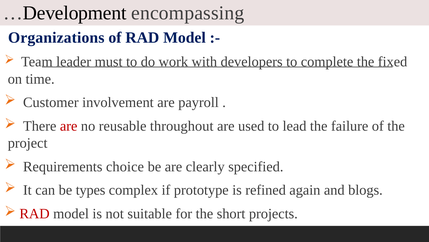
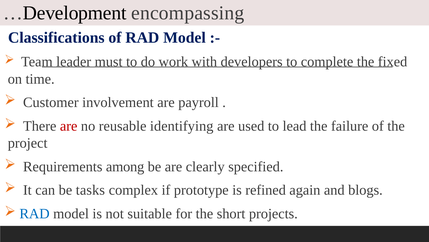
Organizations: Organizations -> Classifications (56, 37)
throughout: throughout -> identifying (182, 126)
choice: choice -> among (125, 166)
types: types -> tasks (90, 190)
RAD colour: red -> blue (35, 213)
